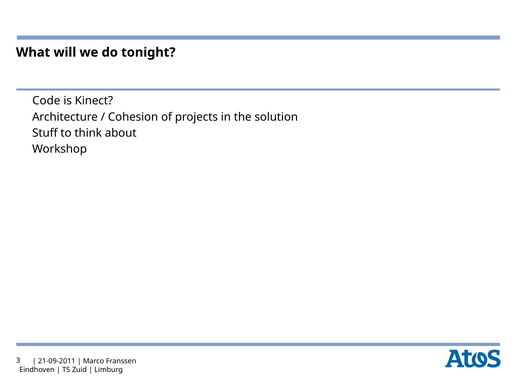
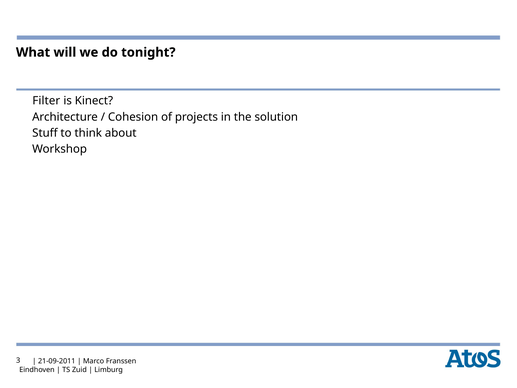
Code: Code -> Filter (46, 101)
